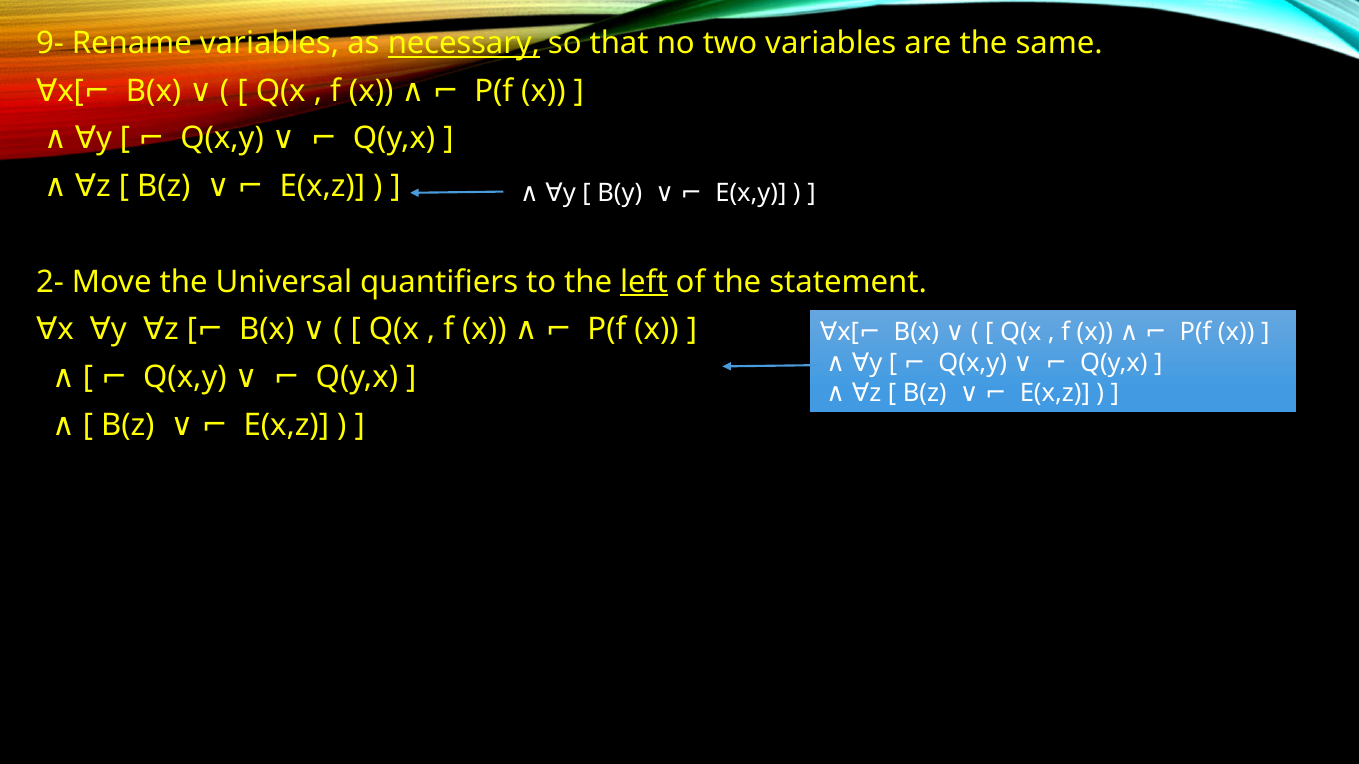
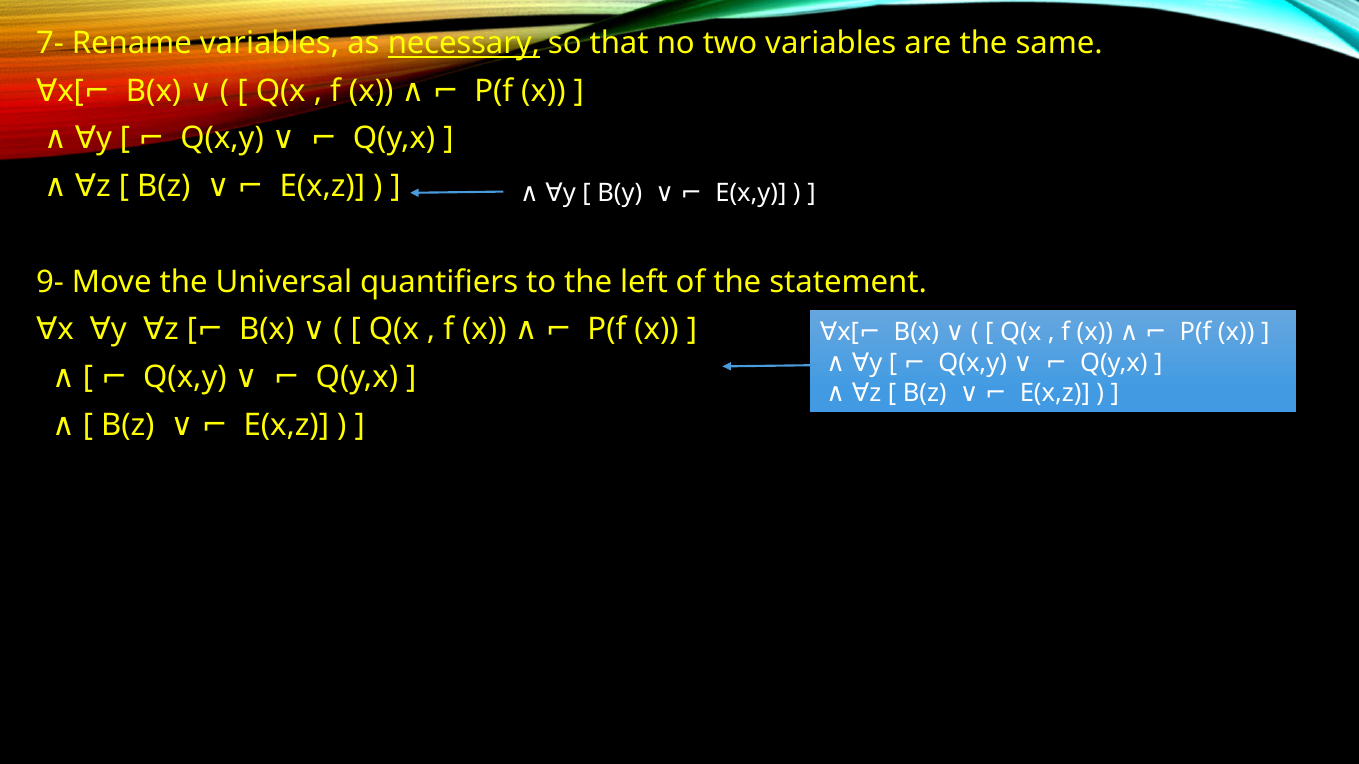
9-: 9- -> 7- (50, 43)
2-: 2- -> 9- (50, 282)
left underline: present -> none (644, 282)
